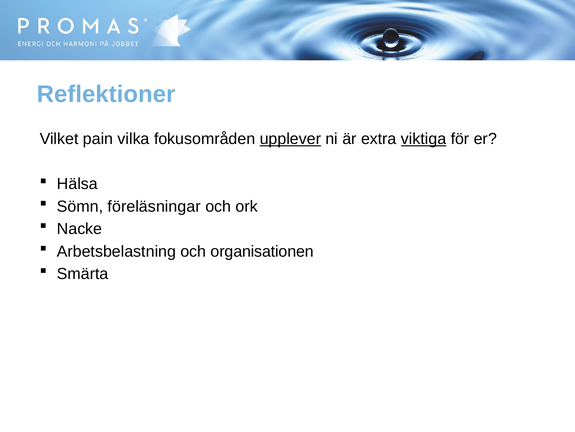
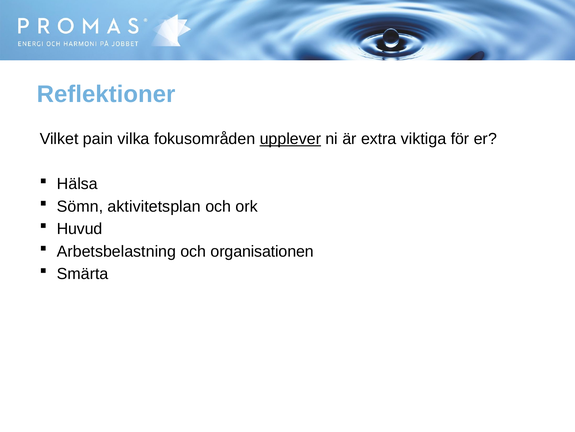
viktiga underline: present -> none (424, 139)
föreläsningar: föreläsningar -> aktivitetsplan (154, 206)
Nacke: Nacke -> Huvud (80, 229)
